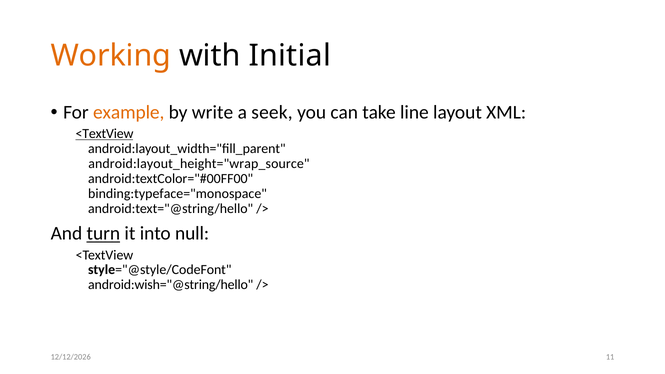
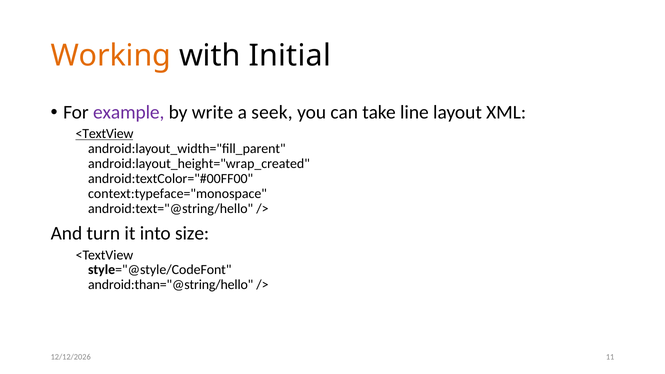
example colour: orange -> purple (129, 112)
android:layout_height="wrap_source: android:layout_height="wrap_source -> android:layout_height="wrap_created (199, 164)
binding:typeface="monospace: binding:typeface="monospace -> context:typeface="monospace (178, 194)
turn underline: present -> none (103, 234)
null: null -> size (192, 234)
android:wish="@string/hello: android:wish="@string/hello -> android:than="@string/hello (171, 285)
